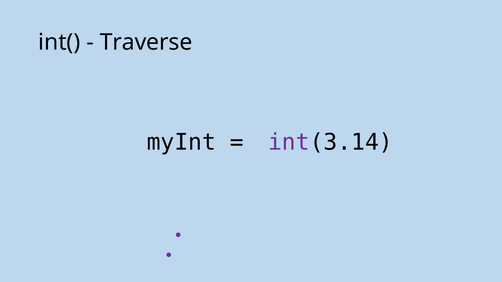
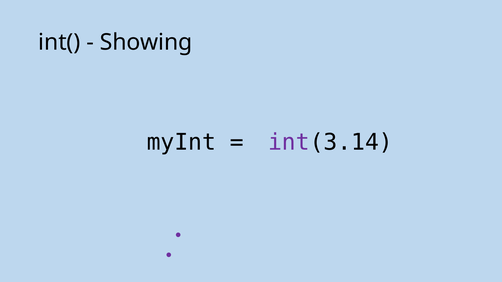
Traverse: Traverse -> Showing (146, 42)
